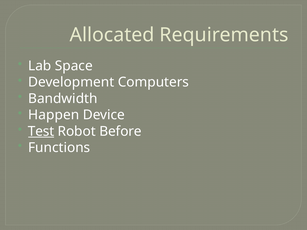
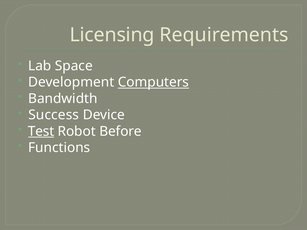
Allocated: Allocated -> Licensing (112, 35)
Computers underline: none -> present (153, 82)
Happen: Happen -> Success (54, 115)
